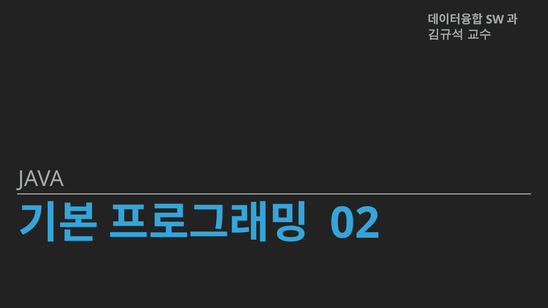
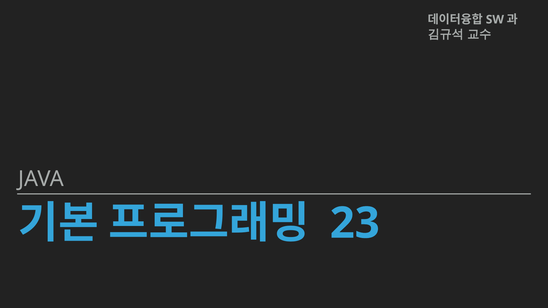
02: 02 -> 23 (355, 223)
